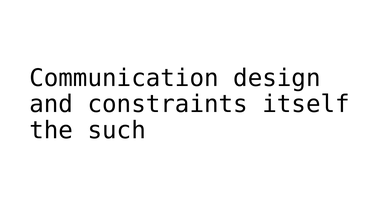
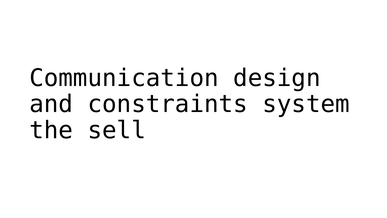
itself: itself -> system (306, 104)
such: such -> sell (117, 130)
